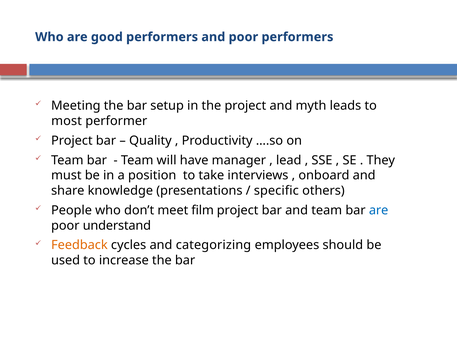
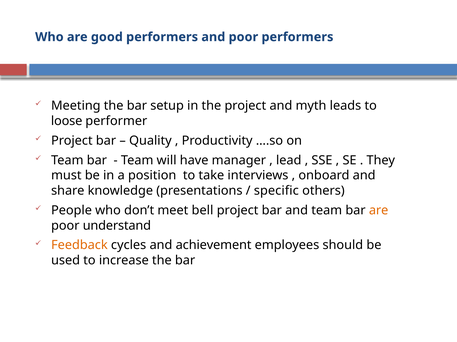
most: most -> loose (67, 121)
film: film -> bell (203, 211)
are colour: blue -> orange (379, 211)
categorizing: categorizing -> achievement (214, 246)
